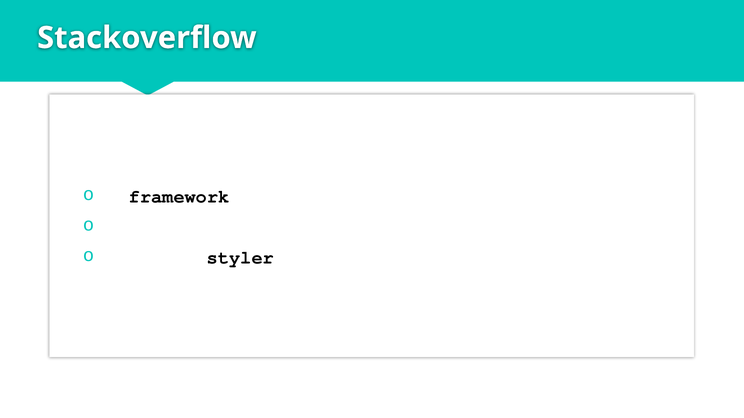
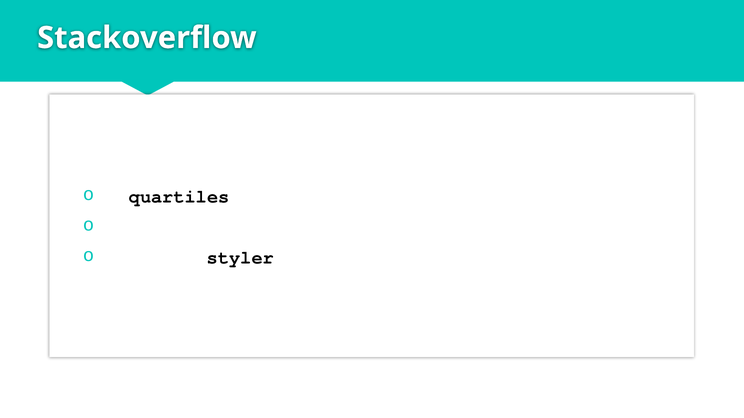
framework: framework -> quartiles (179, 197)
